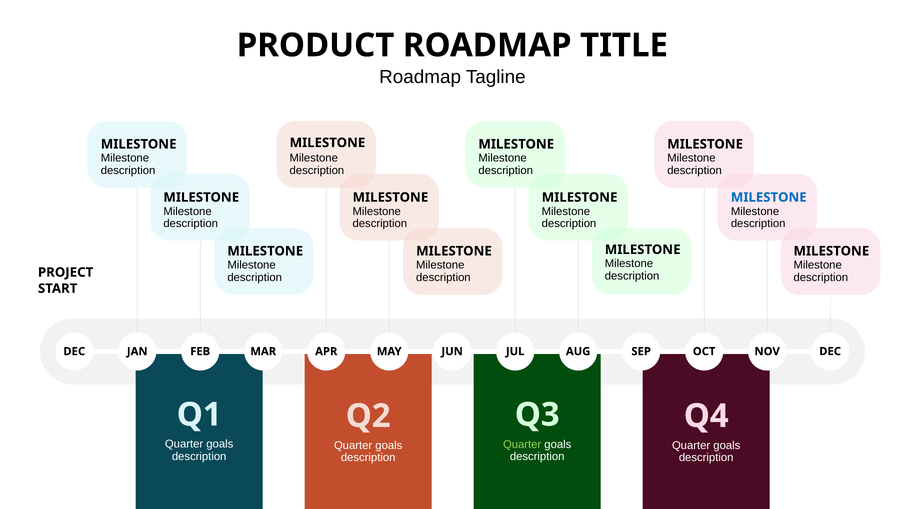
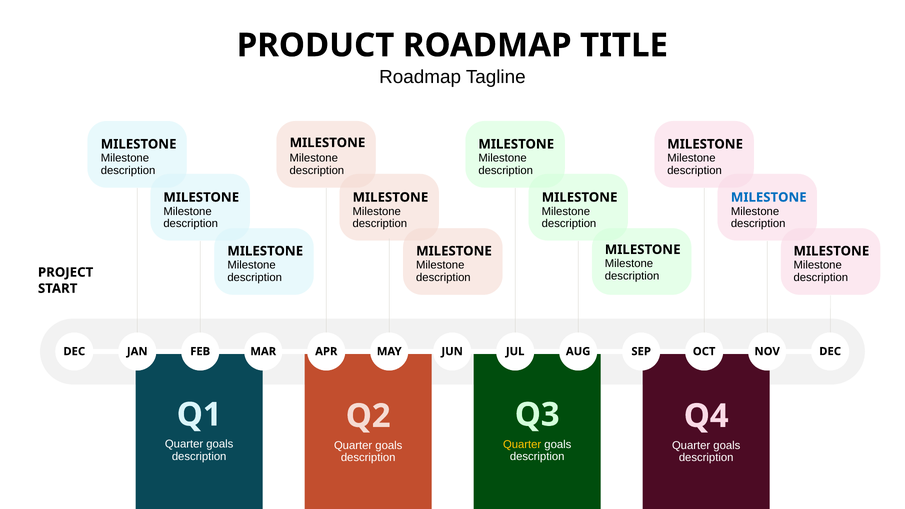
Quarter colour: light green -> yellow (522, 444)
